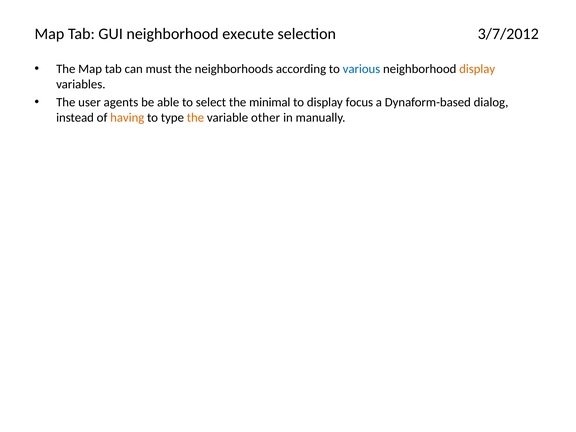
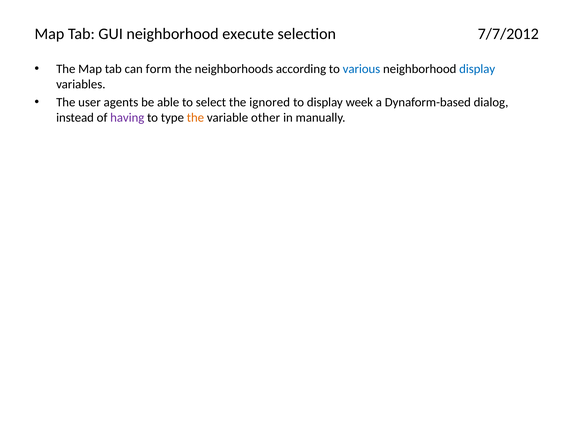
3/7/2012: 3/7/2012 -> 7/7/2012 (508, 34)
must: must -> form (159, 69)
display colour: orange -> blue (477, 69)
minimal: minimal -> ignored (270, 102)
focus: focus -> week (359, 102)
having colour: orange -> purple (127, 118)
